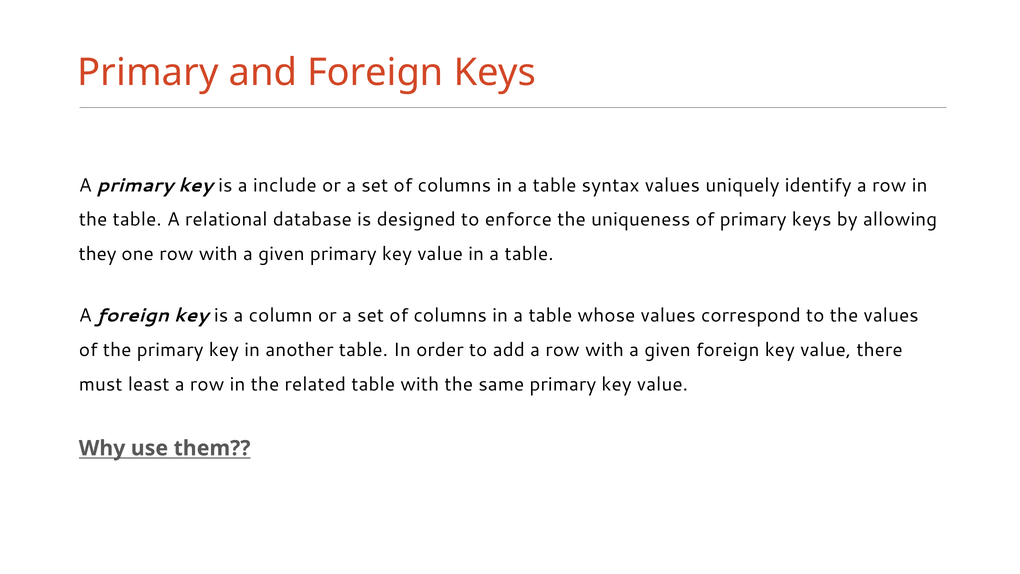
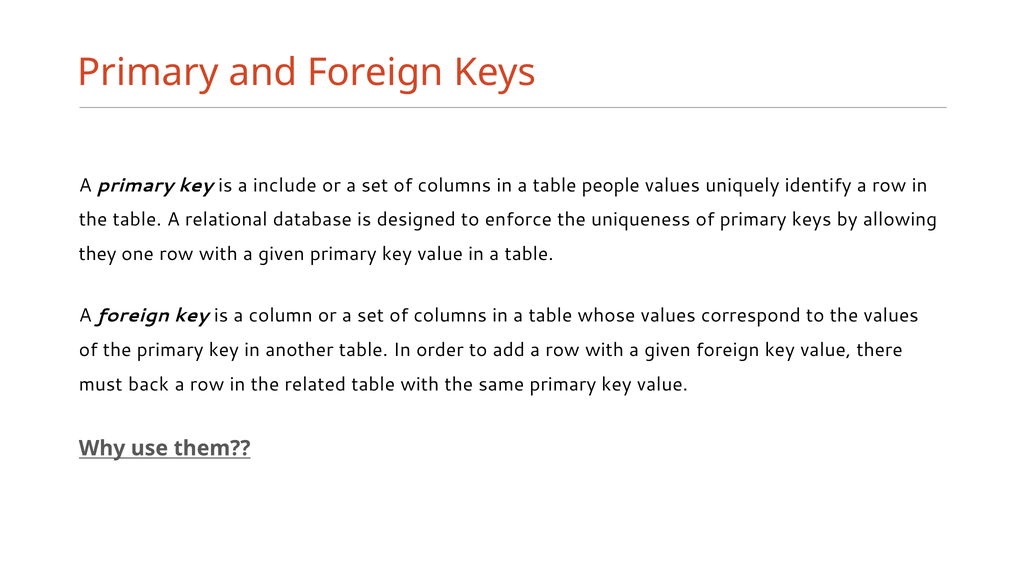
syntax: syntax -> people (611, 185)
least: least -> back (149, 384)
